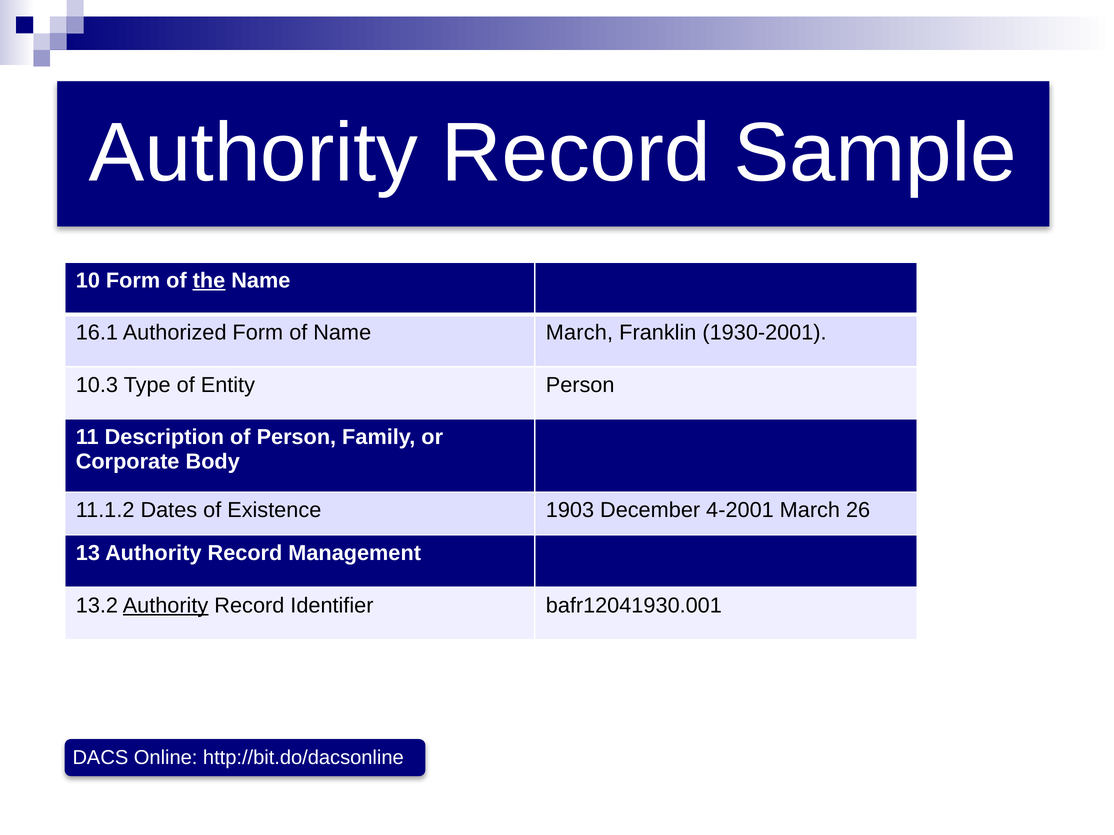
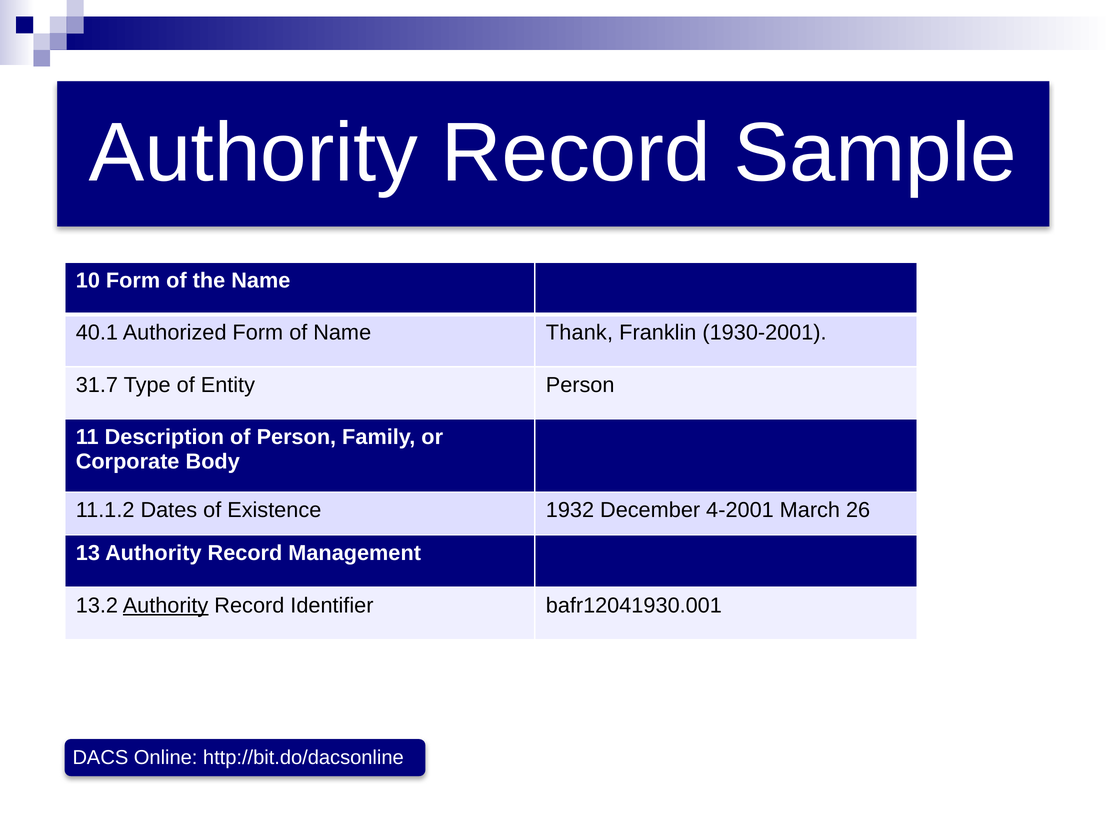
the underline: present -> none (209, 281)
16.1: 16.1 -> 40.1 (97, 333)
Name March: March -> Thank (579, 333)
10.3: 10.3 -> 31.7 (97, 385)
1903: 1903 -> 1932 (570, 511)
